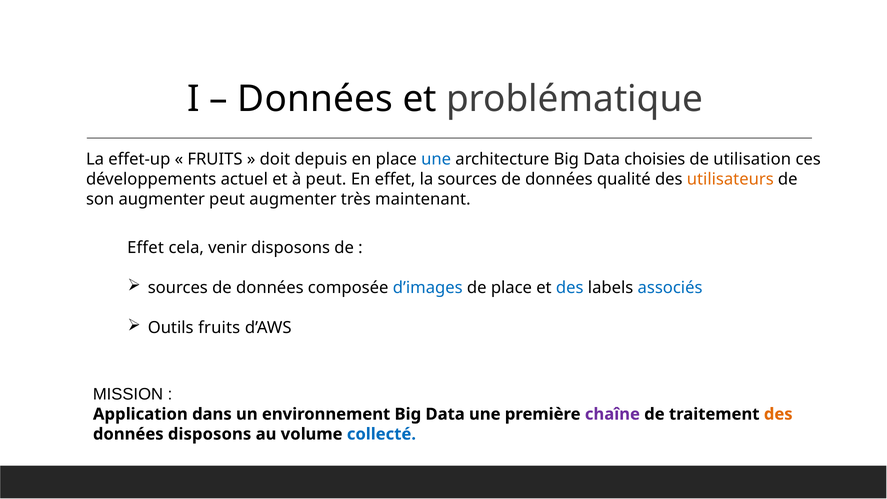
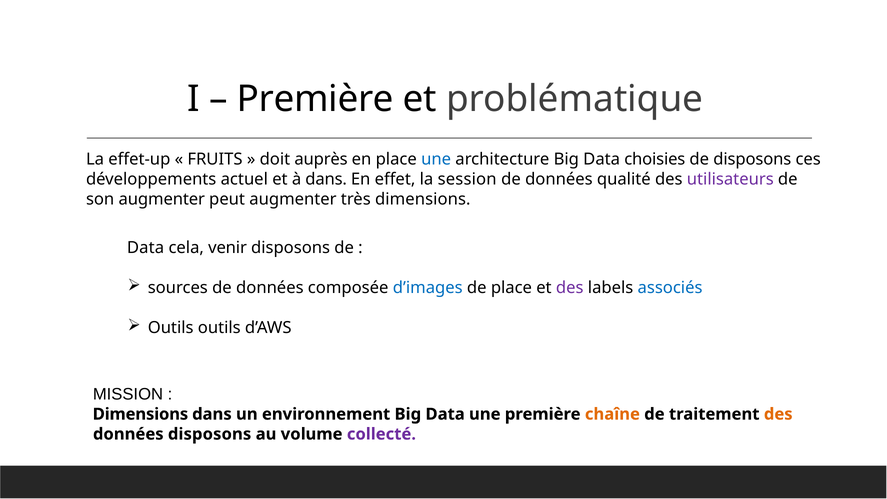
Données: Données -> Première (315, 99)
depuis: depuis -> auprès (321, 159)
de utilisation: utilisation -> disposons (752, 159)
à peut: peut -> dans (326, 179)
la sources: sources -> session (467, 179)
utilisateurs colour: orange -> purple (730, 179)
très maintenant: maintenant -> dimensions (423, 199)
Effet: Effet -> Data (146, 248)
des colour: blue -> purple (570, 288)
Outils fruits: fruits -> outils (219, 328)
Application: Application -> Dimensions (140, 414)
chaîne colour: purple -> orange (612, 414)
collecté colour: blue -> purple (381, 434)
